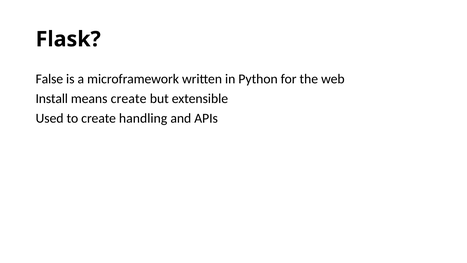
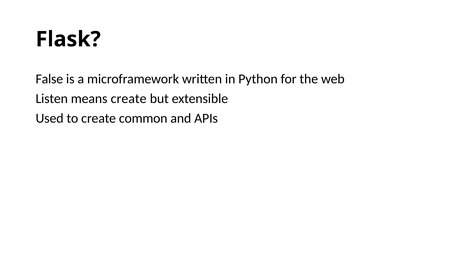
Install: Install -> Listen (52, 99)
handling: handling -> common (143, 118)
